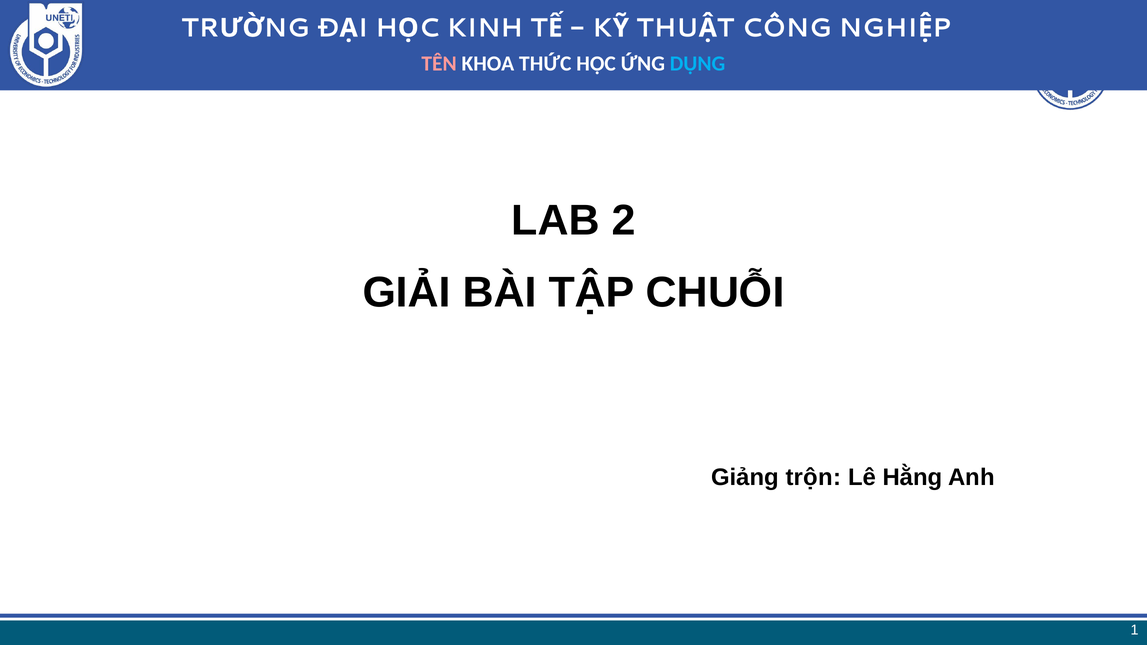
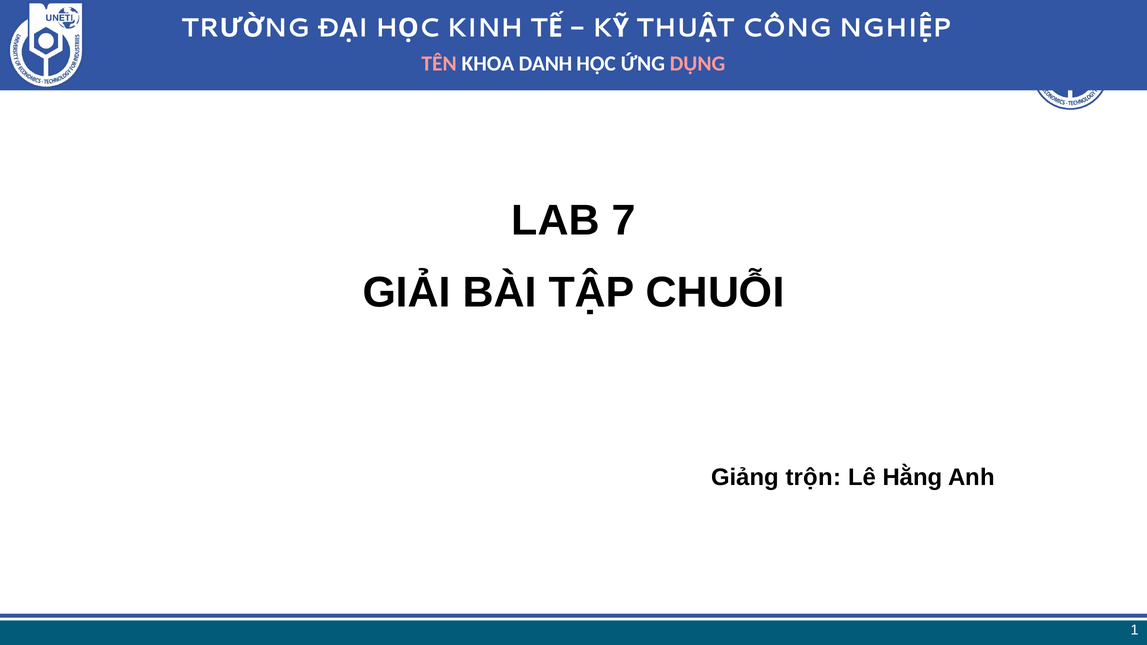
THỨC: THỨC -> DANH (545, 63)
DỤNG colour: light blue -> pink (698, 63)
2: 2 -> 7 (624, 221)
